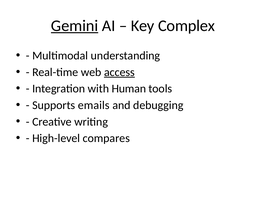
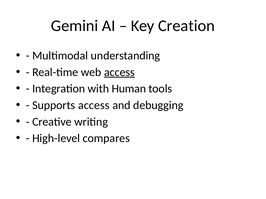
Gemini underline: present -> none (75, 26)
Complex: Complex -> Creation (186, 26)
Supports emails: emails -> access (94, 105)
